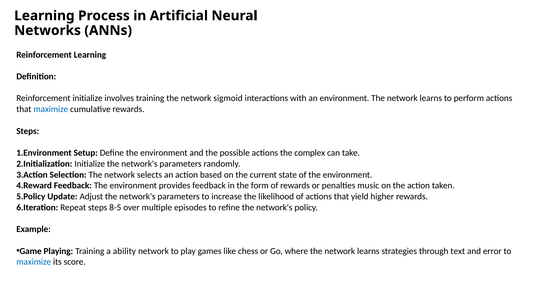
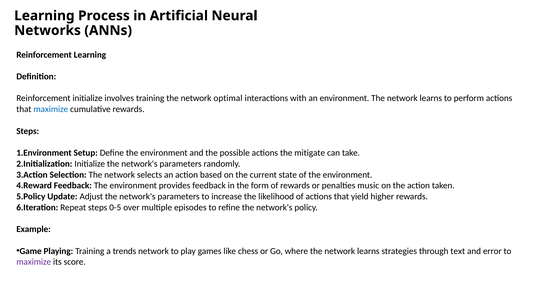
sigmoid: sigmoid -> optimal (228, 98)
complex: complex -> mitigate (310, 153)
8-5: 8-5 -> 0-5 (115, 207)
ability: ability -> trends (124, 251)
maximize colour: blue -> purple (34, 262)
